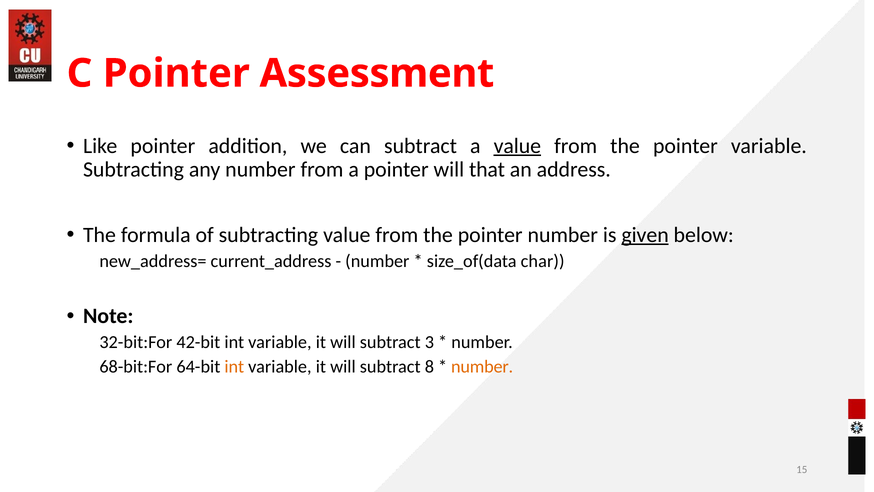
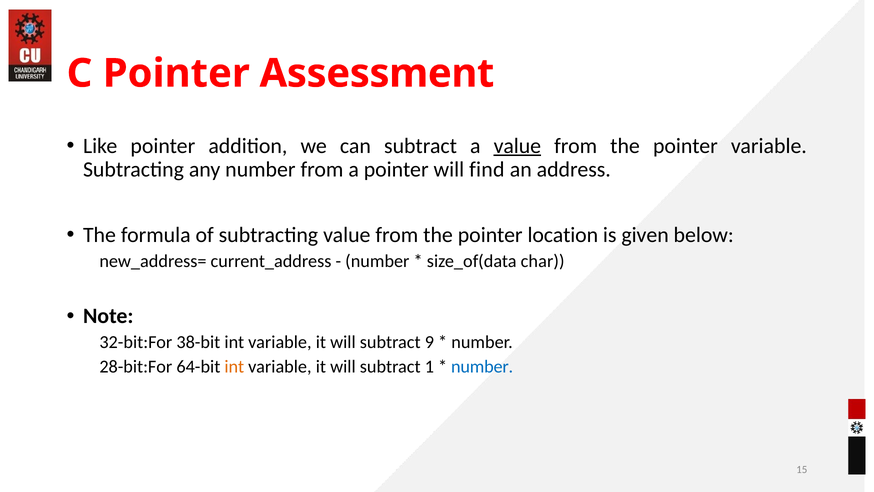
that: that -> find (487, 169)
pointer number: number -> location (563, 235)
given underline: present -> none (645, 235)
42-bit: 42-bit -> 38-bit (198, 342)
3: 3 -> 9 (429, 342)
68-bit:For: 68-bit:For -> 28-bit:For (136, 366)
8: 8 -> 1 (429, 366)
number colour: orange -> blue (482, 366)
